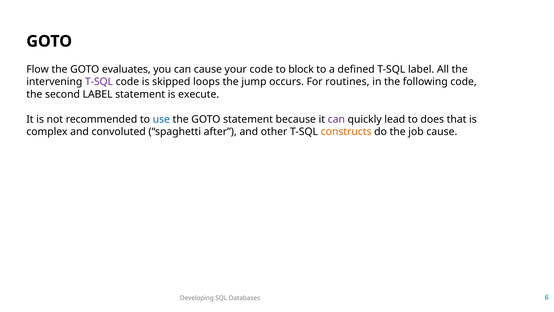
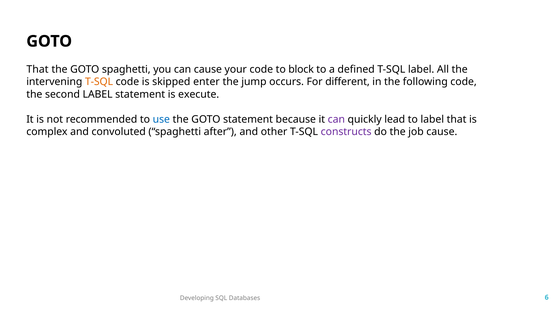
Flow: Flow -> That (38, 69)
GOTO evaluates: evaluates -> spaghetti (126, 69)
T-SQL colour: purple -> orange (99, 82)
loops: loops -> enter (206, 82)
routines: routines -> different (347, 82)
to does: does -> label (432, 119)
constructs colour: orange -> purple (346, 132)
